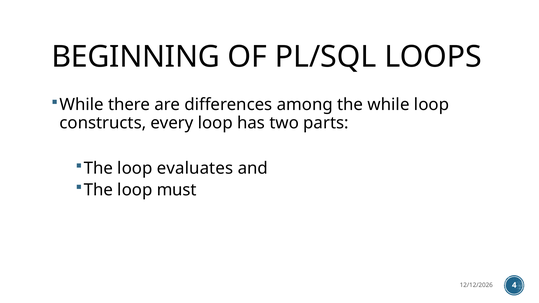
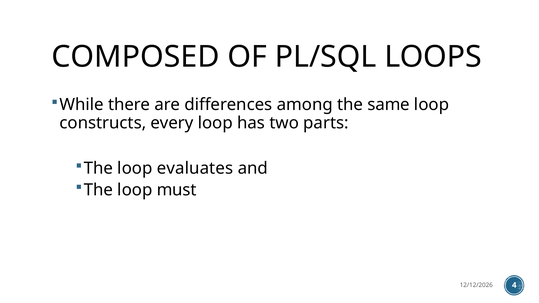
BEGINNING: BEGINNING -> COMPOSED (135, 57)
the while: while -> same (389, 105)
